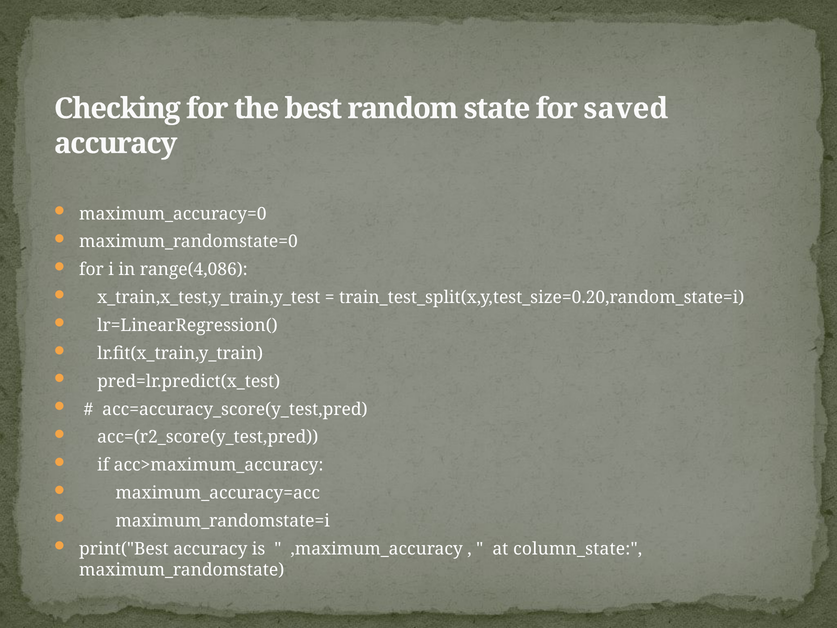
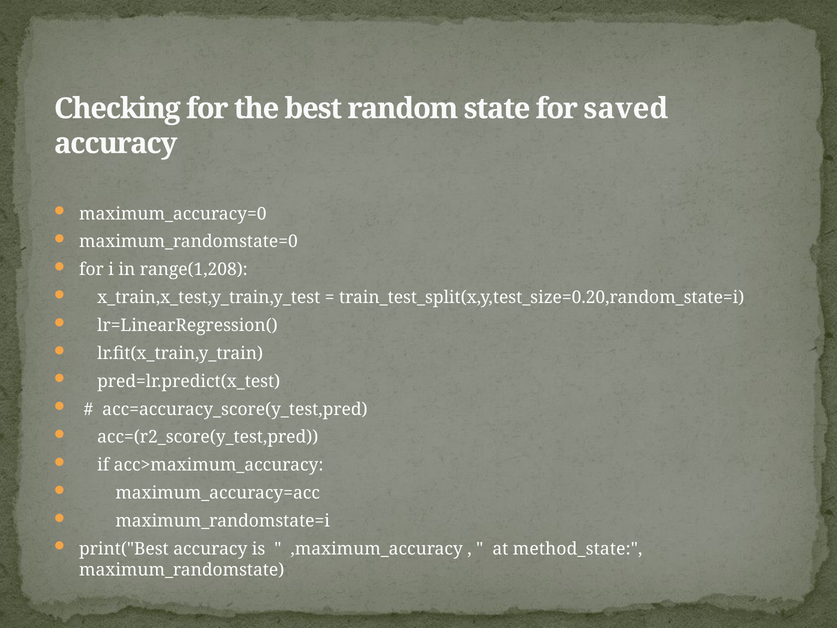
range(4,086: range(4,086 -> range(1,208 (194, 270)
column_state: column_state -> method_state (578, 549)
